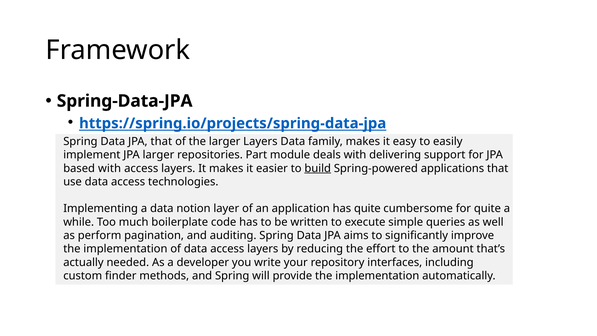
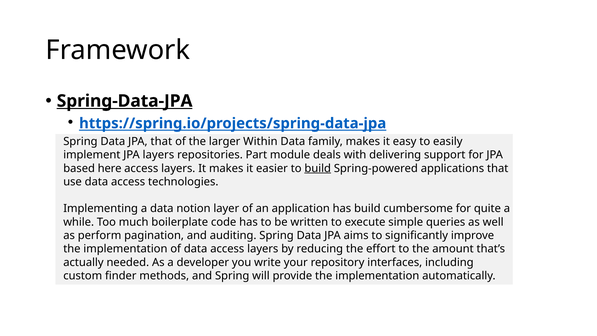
Spring-Data-JPA underline: none -> present (125, 101)
larger Layers: Layers -> Within (260, 141)
JPA larger: larger -> layers (158, 155)
based with: with -> here (110, 168)
has quite: quite -> build (367, 209)
